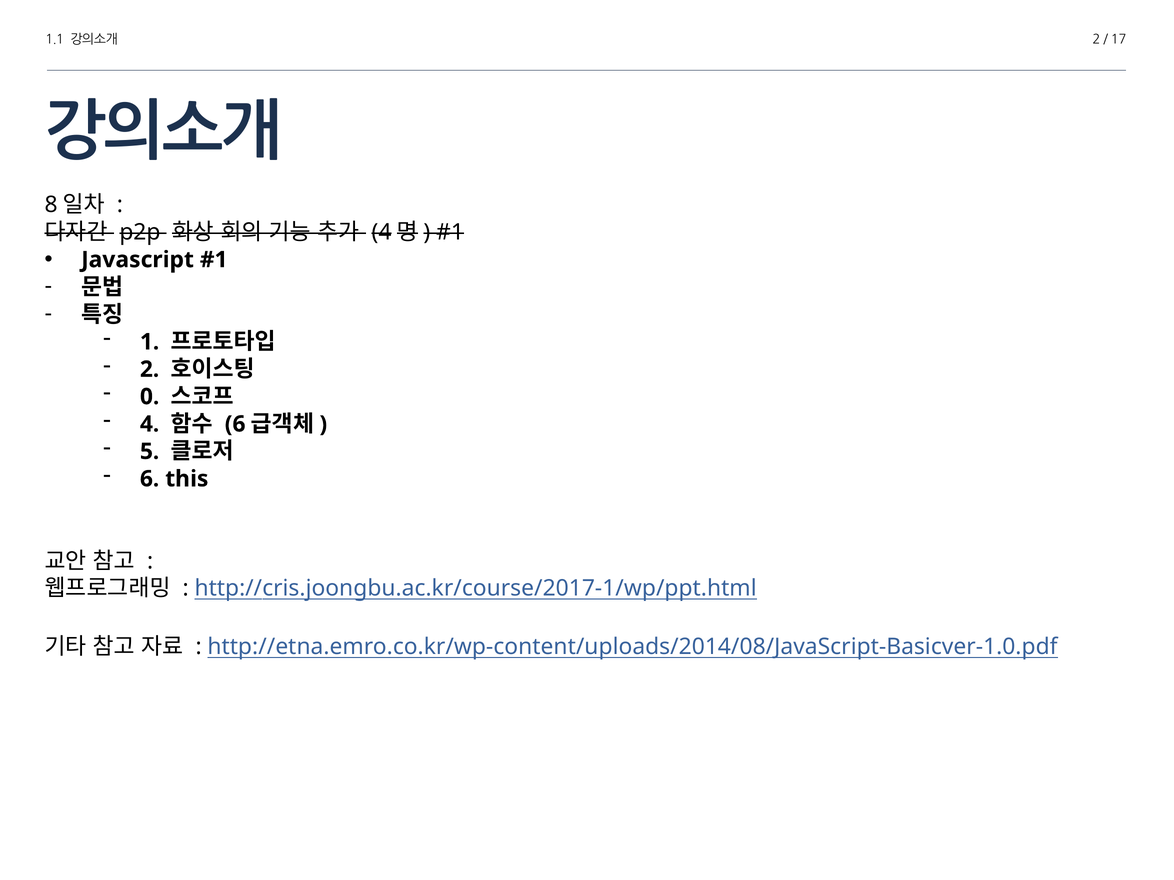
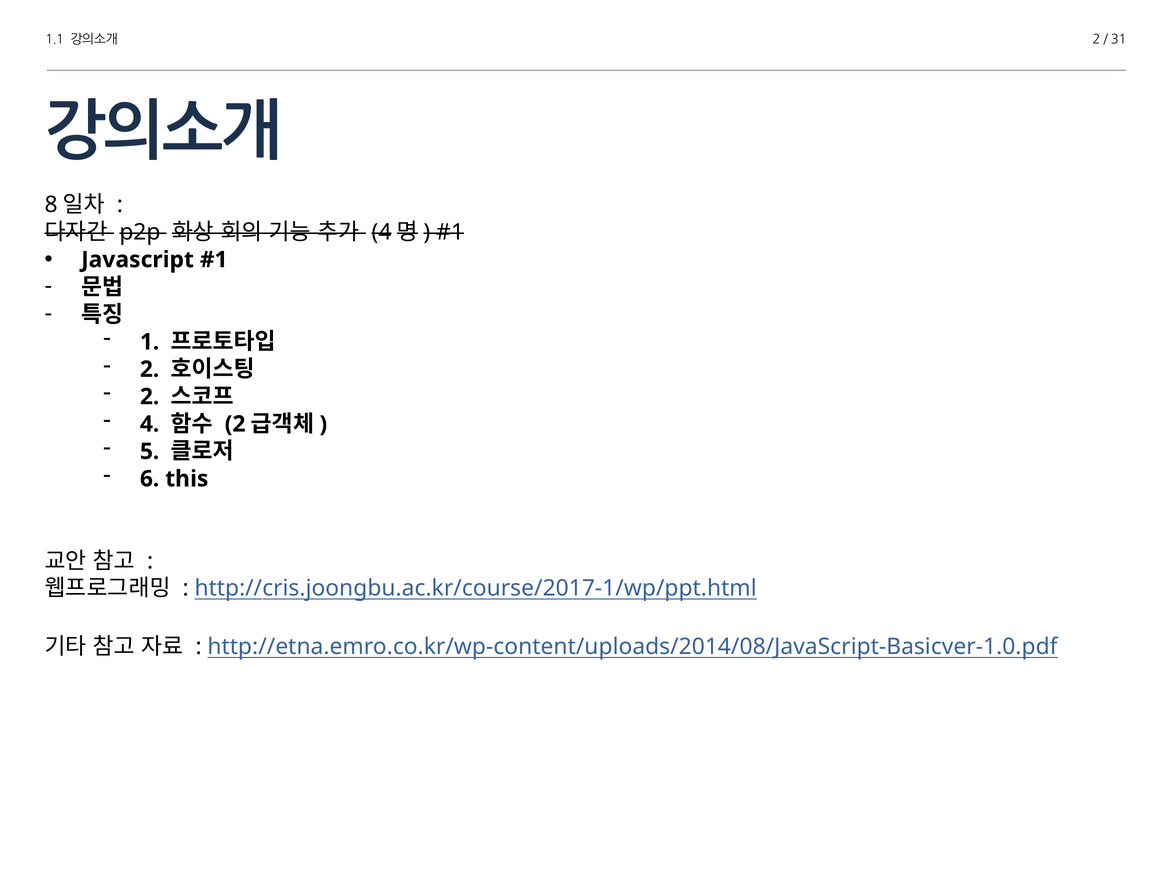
17: 17 -> 31 (1119, 40)
0: 0 -> 2 (150, 397)
6: 6 -> 2 (235, 424)
